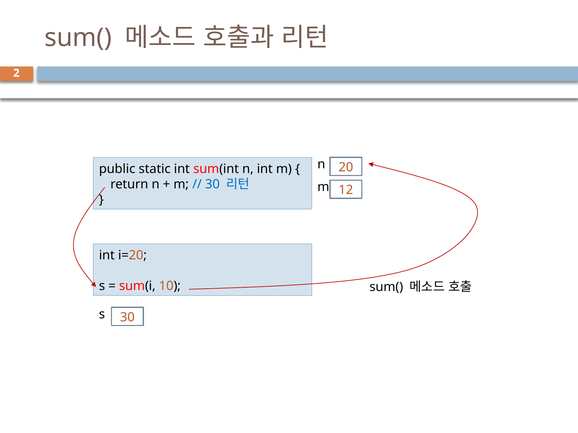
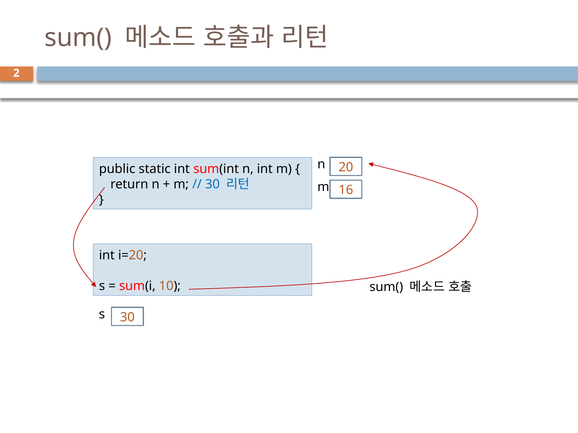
12: 12 -> 16 (346, 190)
